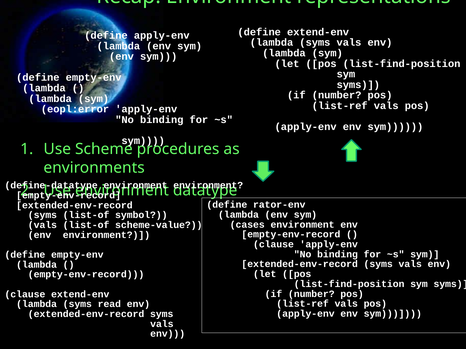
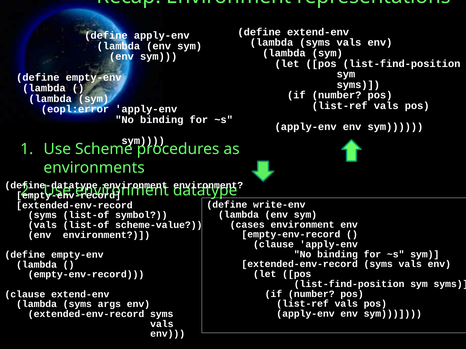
rator-env: rator-env -> write-env (279, 205)
read: read -> args (109, 305)
